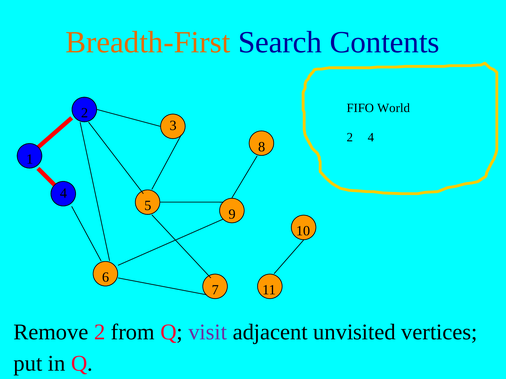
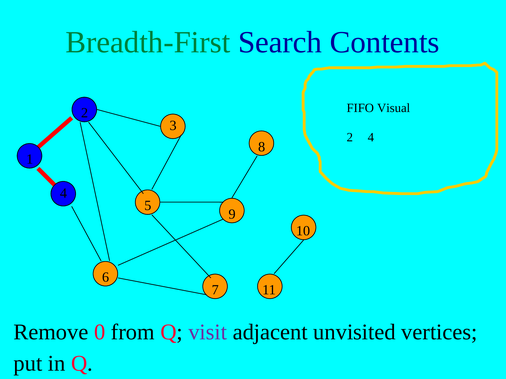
Breadth-First colour: orange -> green (148, 42)
World: World -> Visual (394, 108)
Remove 2: 2 -> 0 (100, 332)
